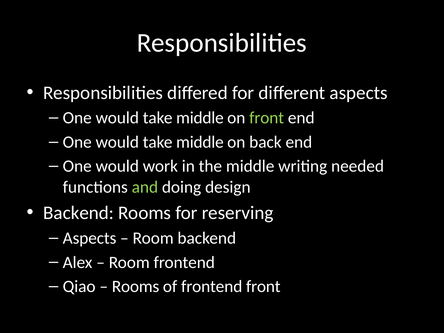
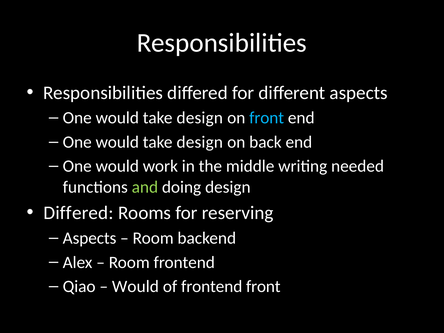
middle: middle -> design (200, 118)
front colour: light green -> light blue (267, 118)
middle: middle -> design (200, 142)
Backend: Backend -> Differed (79, 213)
Rooms: Rooms -> Would (135, 287)
